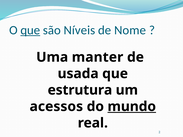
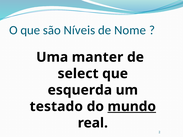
que underline: present -> none (30, 30)
usada: usada -> select (78, 74)
estrutura: estrutura -> esquerda (80, 90)
acessos: acessos -> testado (56, 107)
